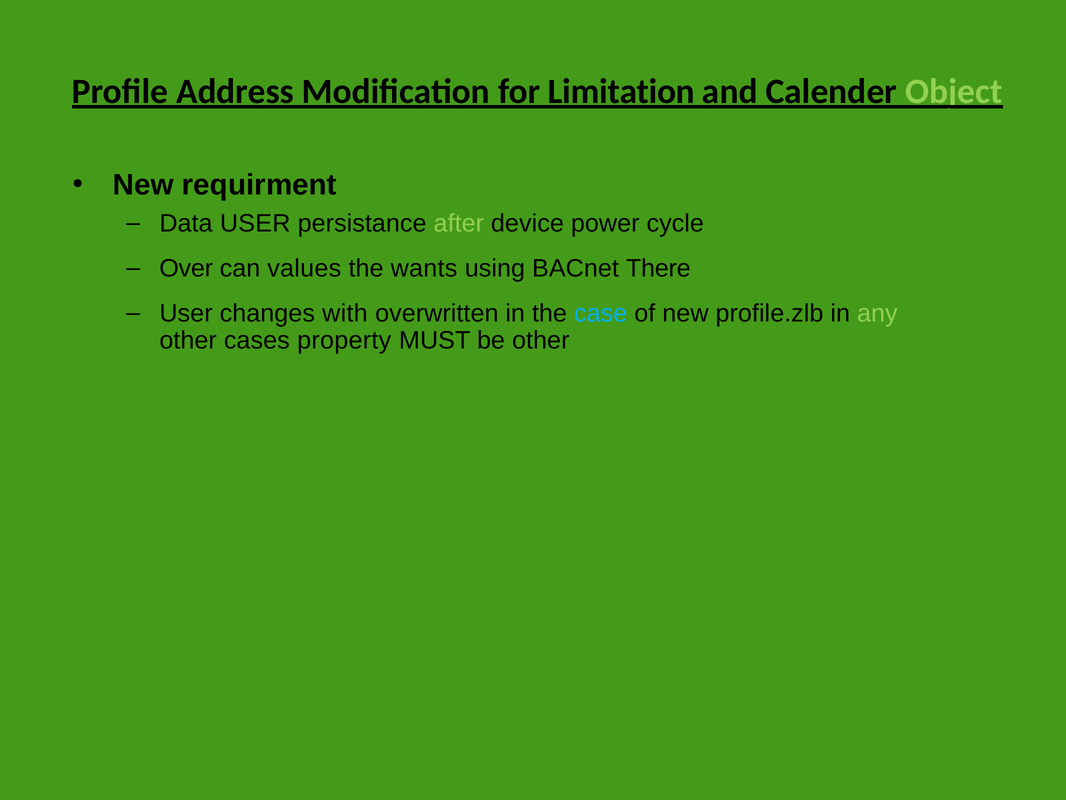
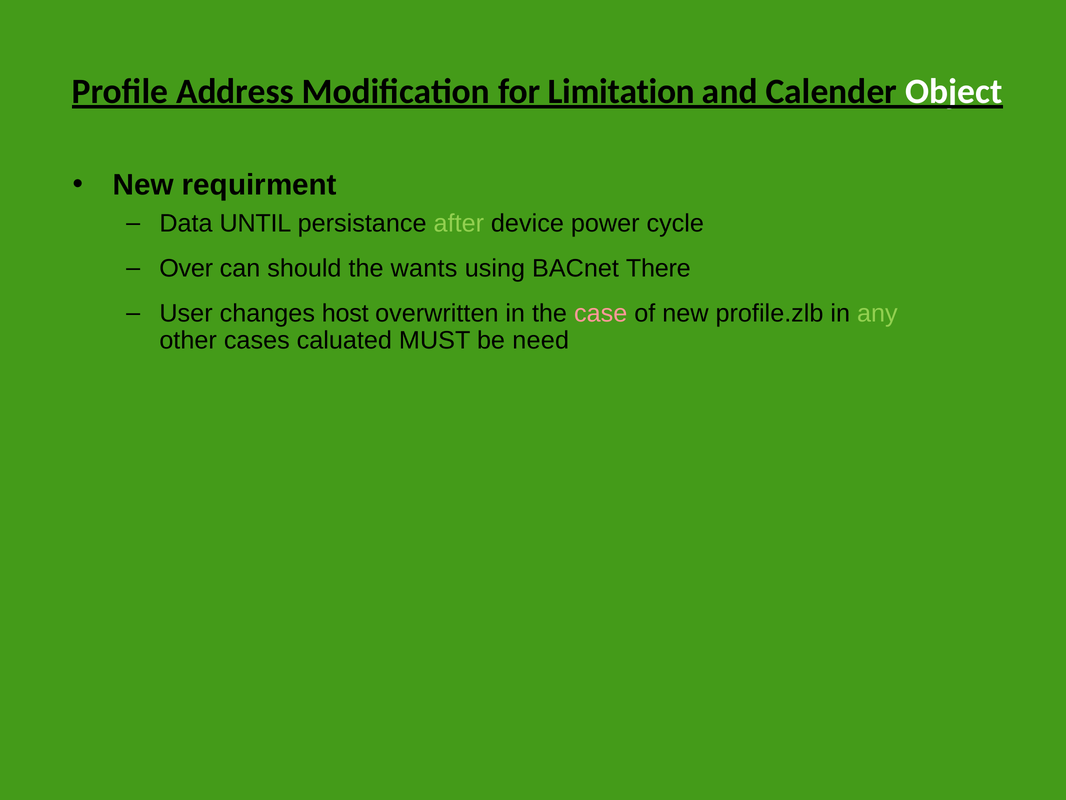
Object colour: light green -> white (954, 91)
Data USER: USER -> UNTIL (255, 223)
values: values -> should (304, 268)
with: with -> host (345, 313)
case colour: light blue -> pink (601, 313)
property: property -> caluated (344, 340)
be other: other -> need (541, 340)
